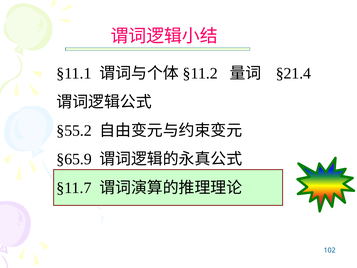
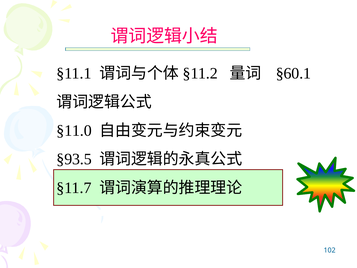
§21.4: §21.4 -> §60.1 (293, 73)
§55.2: §55.2 -> §11.0 (74, 131)
§65.9: §65.9 -> §93.5 (74, 159)
